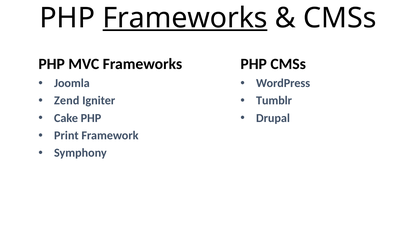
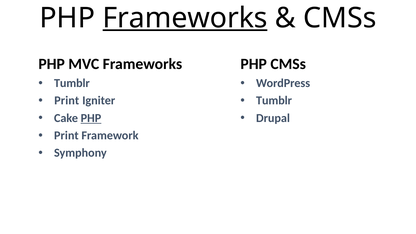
Joomla: Joomla -> Tumblr (72, 83)
Zend: Zend -> Print (67, 101)
PHP underline: none -> present (91, 118)
